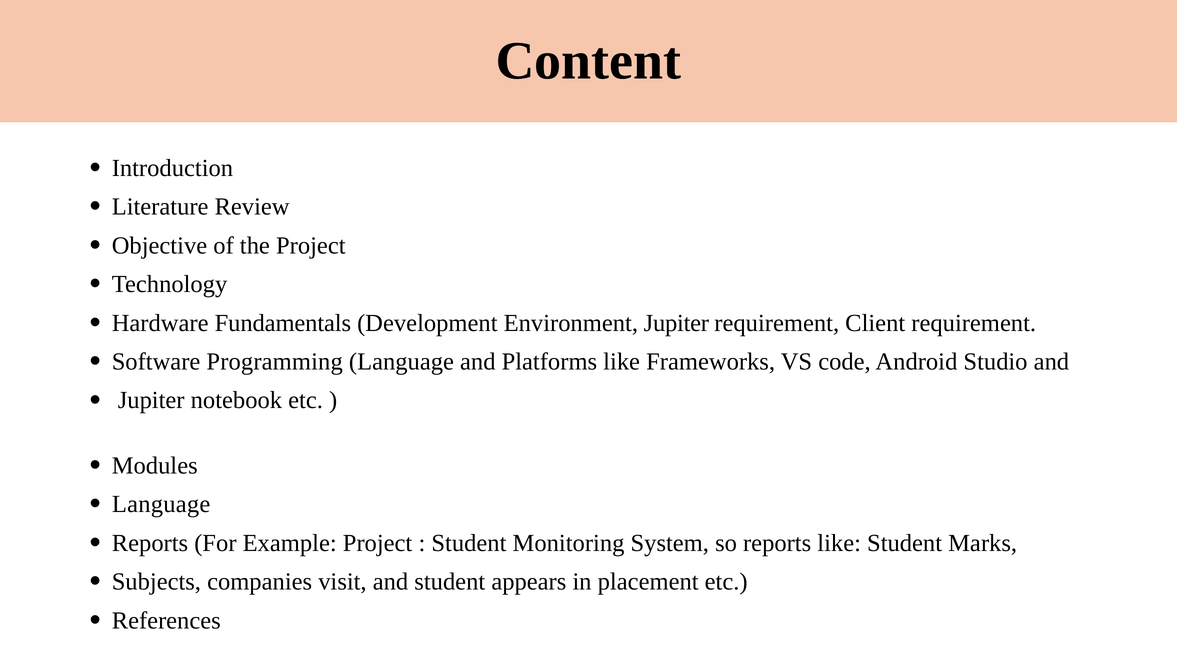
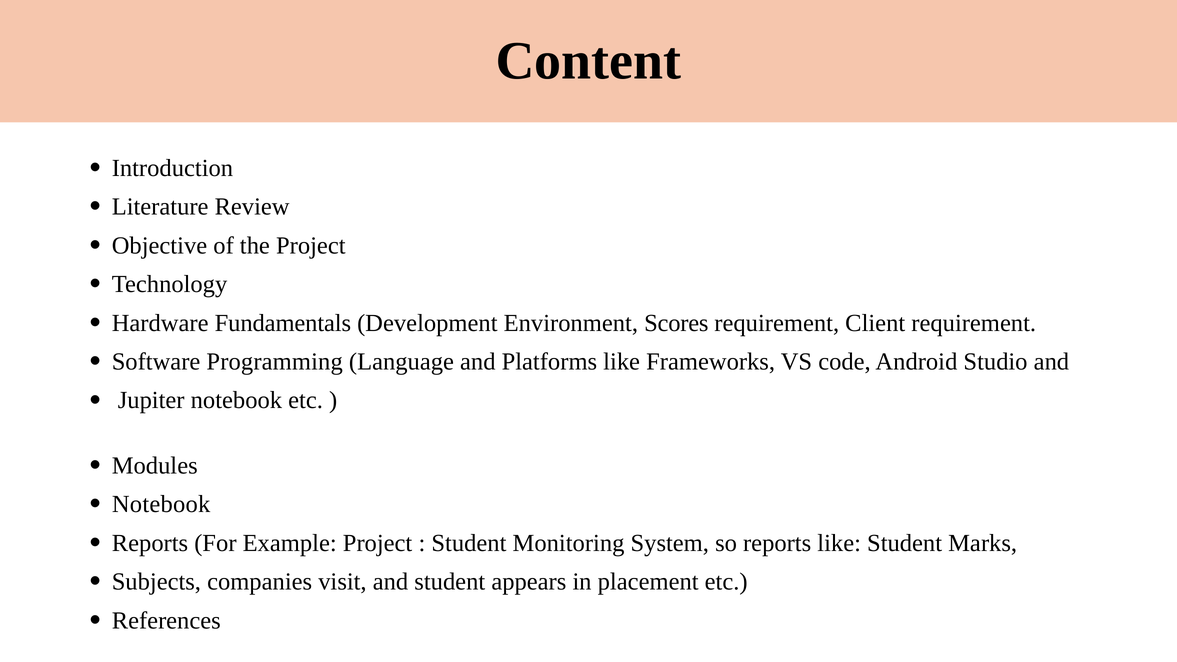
Environment Jupiter: Jupiter -> Scores (676, 323)
Language: Language -> Notebook (161, 504)
